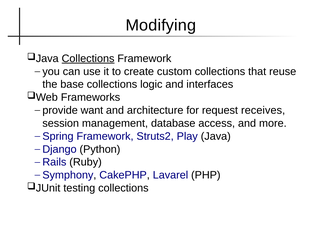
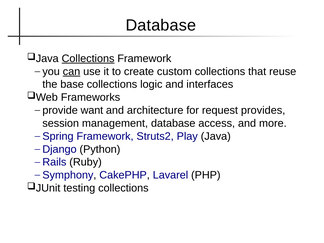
Modifying: Modifying -> Database (161, 25)
can underline: none -> present (71, 71)
receives: receives -> provides (263, 110)
